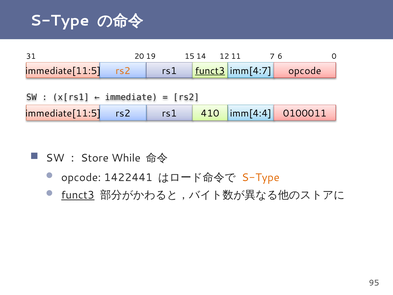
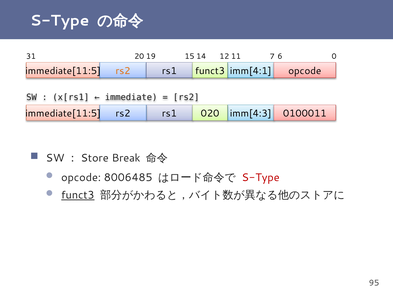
funct3 underline: present -> none (210, 71)
imm[4:7: imm[4:7 -> imm[4:1 (251, 71)
410: 410 -> 020 (210, 113)
imm[4:4: imm[4:4 -> imm[4:3 (251, 113)
While: While -> Break (126, 158)
1422441: 1422441 -> 8006485 (128, 177)
S-Type colour: orange -> red (261, 177)
